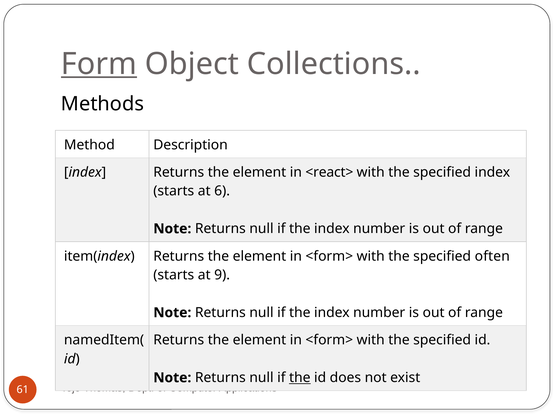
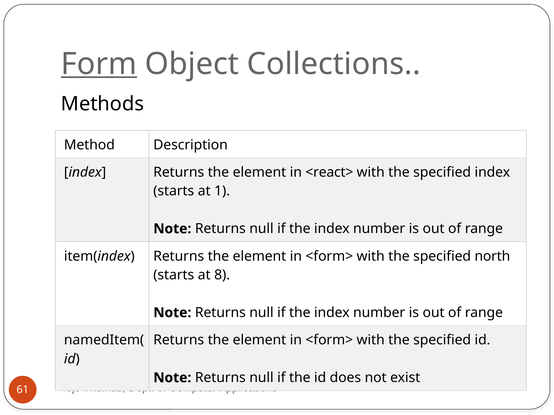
6: 6 -> 1 (222, 191)
often: often -> north (492, 256)
9: 9 -> 8 (222, 275)
the underline: present -> none (300, 378)
